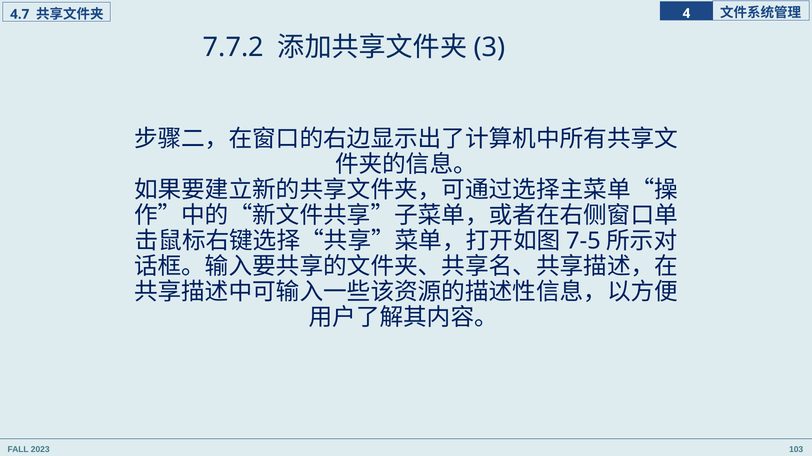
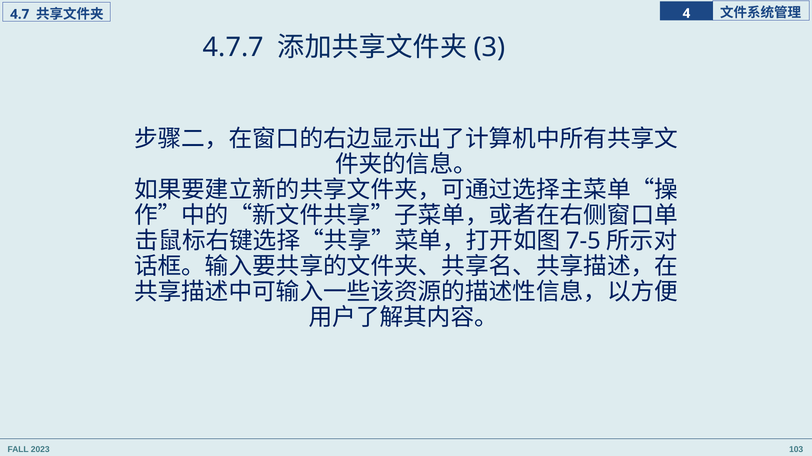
7.7.2: 7.7.2 -> 4.7.7 (233, 48)
